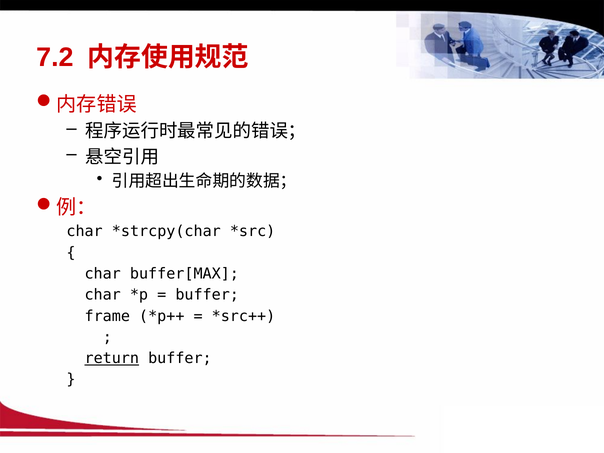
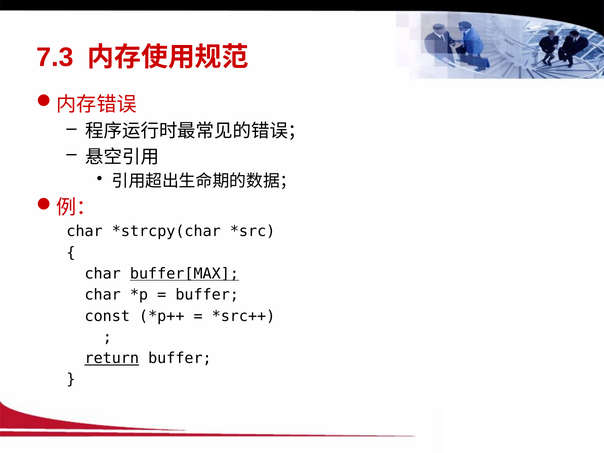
7.2: 7.2 -> 7.3 (55, 57)
buffer[MAX underline: none -> present (184, 274)
frame: frame -> const (107, 316)
